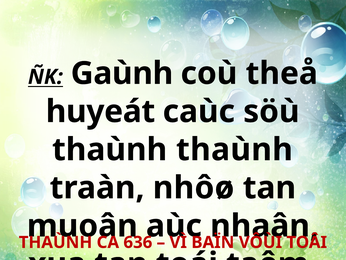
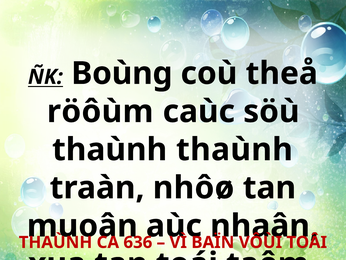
Gaùnh: Gaùnh -> Boùng (122, 73)
huyeát: huyeát -> röôùm (100, 111)
